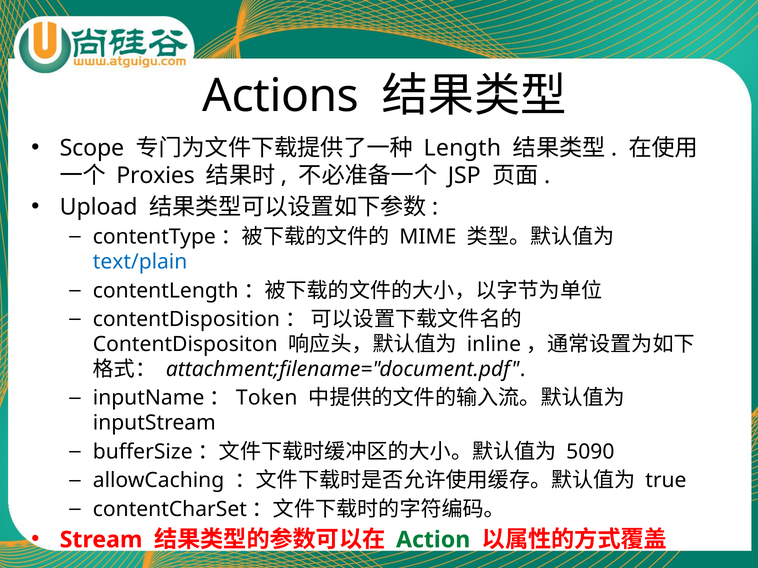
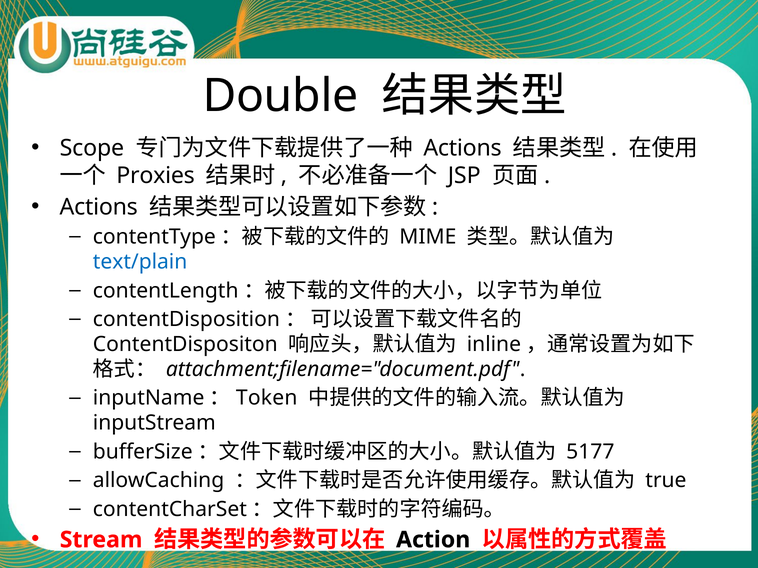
Actions: Actions -> Double (281, 96)
Length: Length -> Actions (463, 148)
Upload: Upload -> Actions (99, 207)
5090: 5090 -> 5177 (590, 452)
Action colour: green -> black (433, 540)
